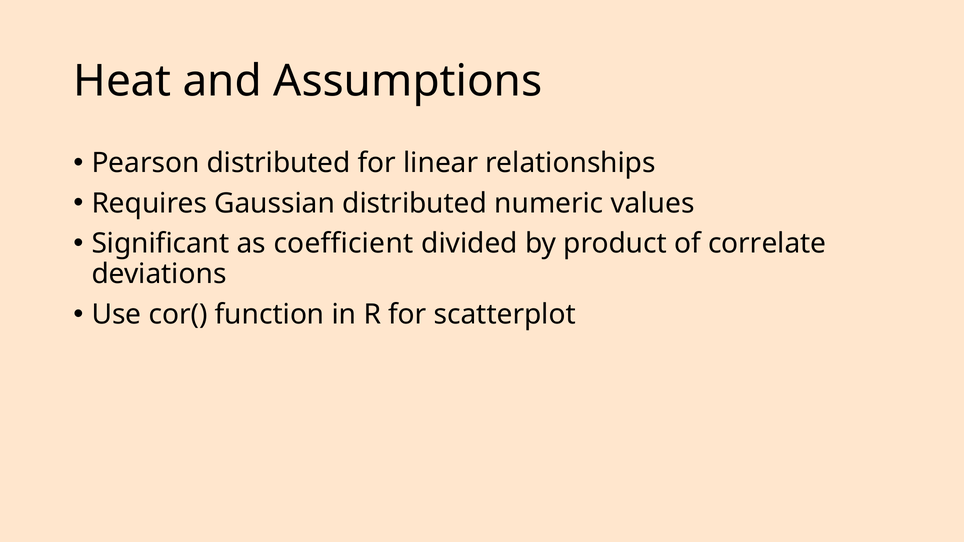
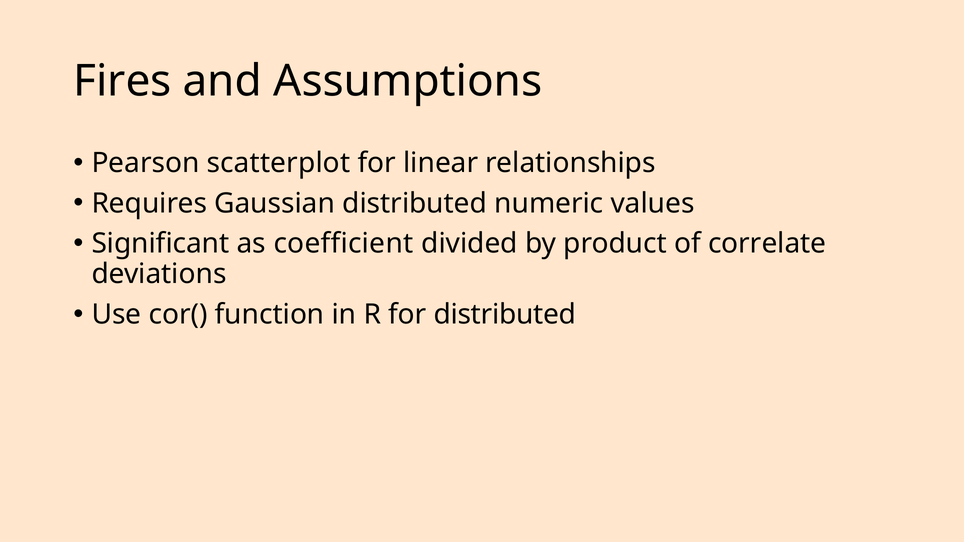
Heat: Heat -> Fires (122, 81)
Pearson distributed: distributed -> scatterplot (278, 163)
for scatterplot: scatterplot -> distributed (505, 315)
